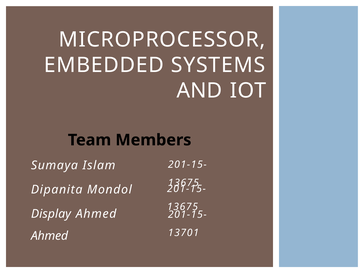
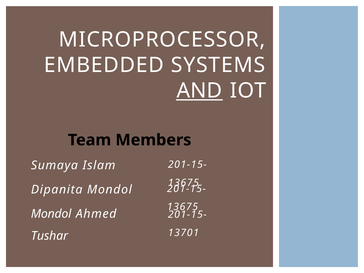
AND underline: none -> present (199, 91)
Display: Display -> Mondol (51, 214)
Ahmed: Ahmed -> Tushar (49, 236)
